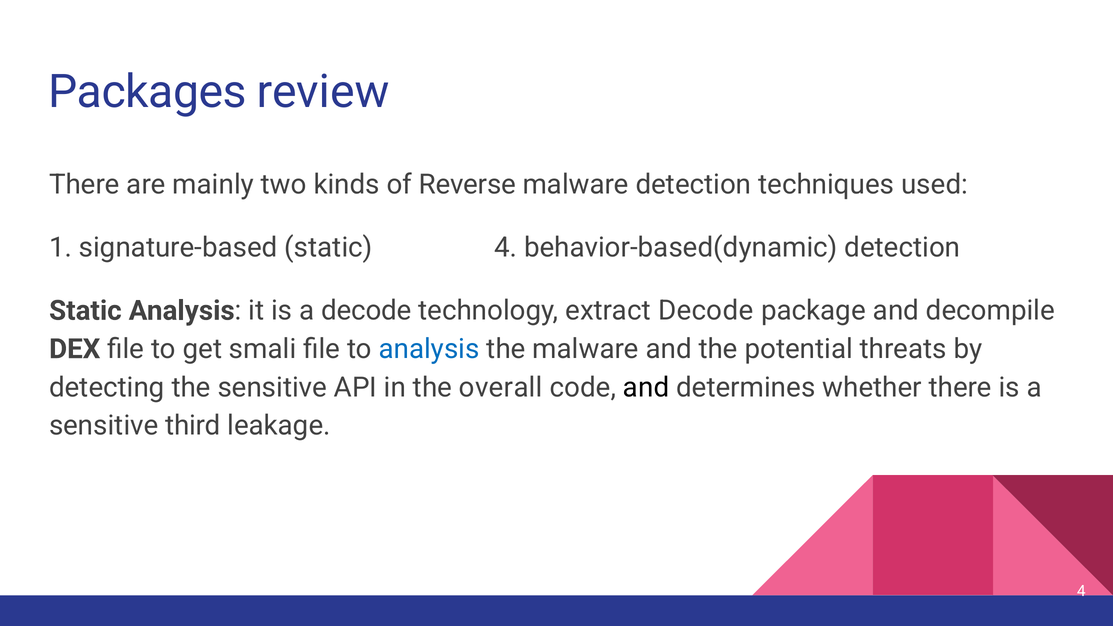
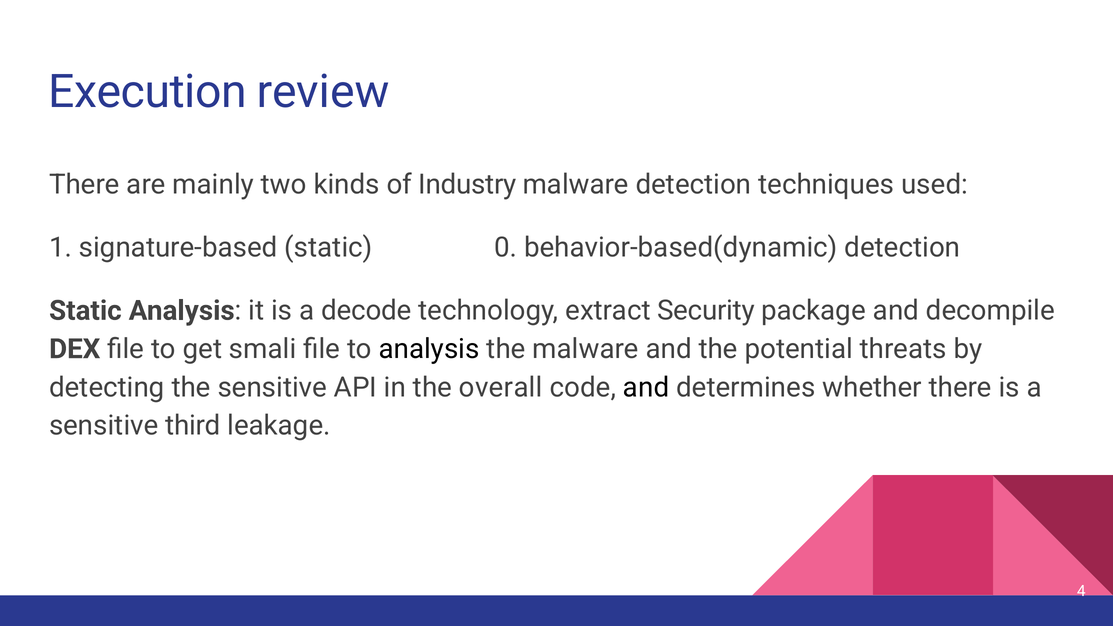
Packages: Packages -> Execution (147, 92)
Reverse: Reverse -> Industry (467, 184)
static 4: 4 -> 0 (506, 248)
extract Decode: Decode -> Security (706, 311)
analysis colour: blue -> black (429, 349)
